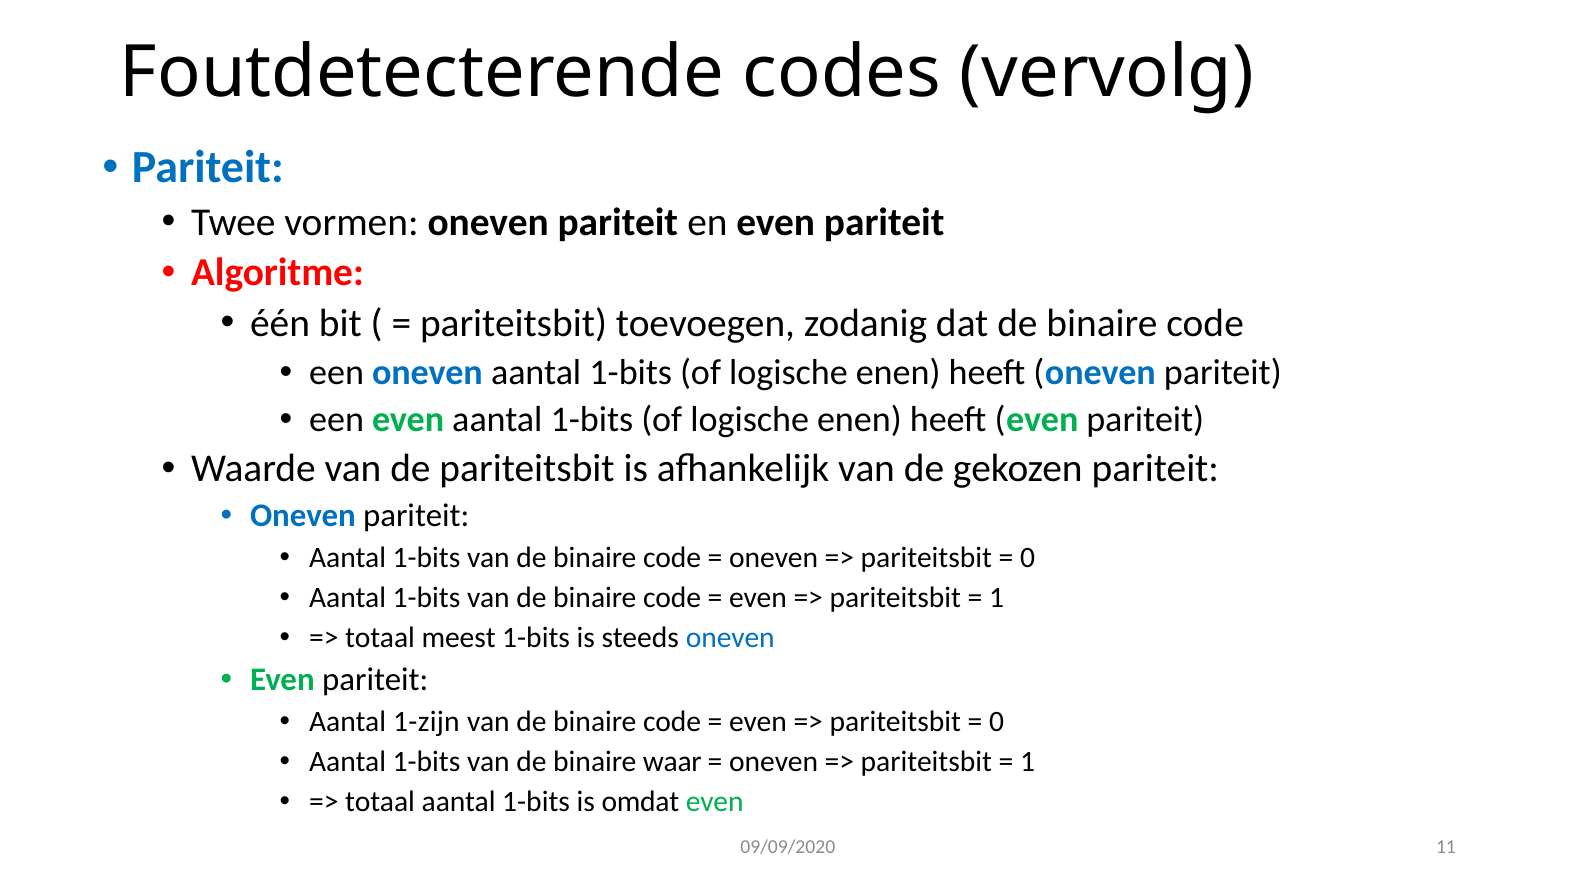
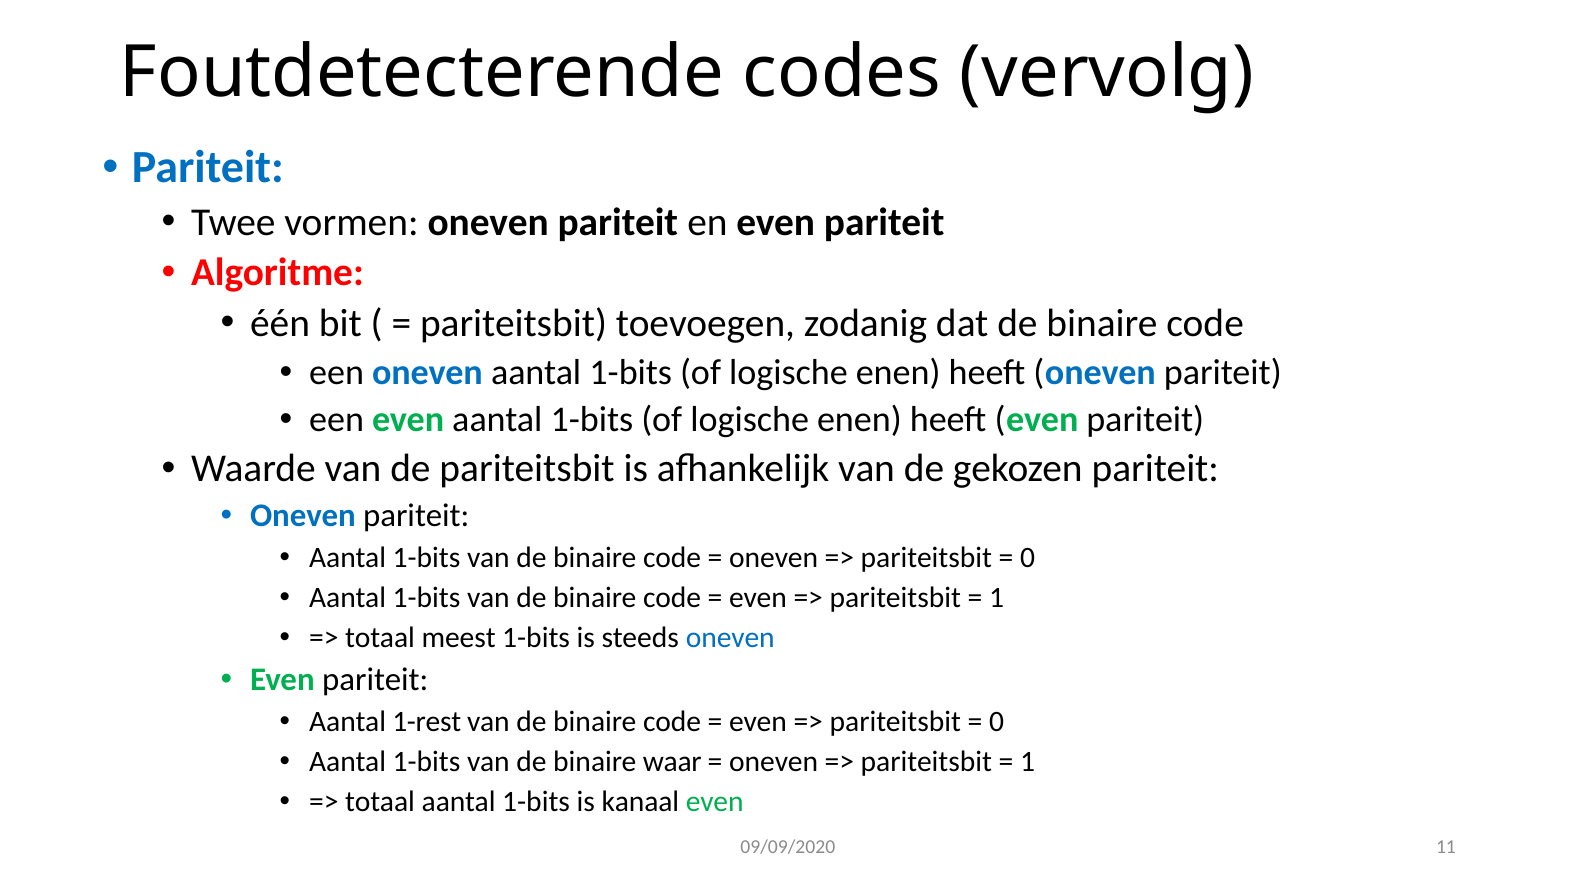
1-zijn: 1-zijn -> 1-rest (427, 722)
omdat: omdat -> kanaal (640, 802)
